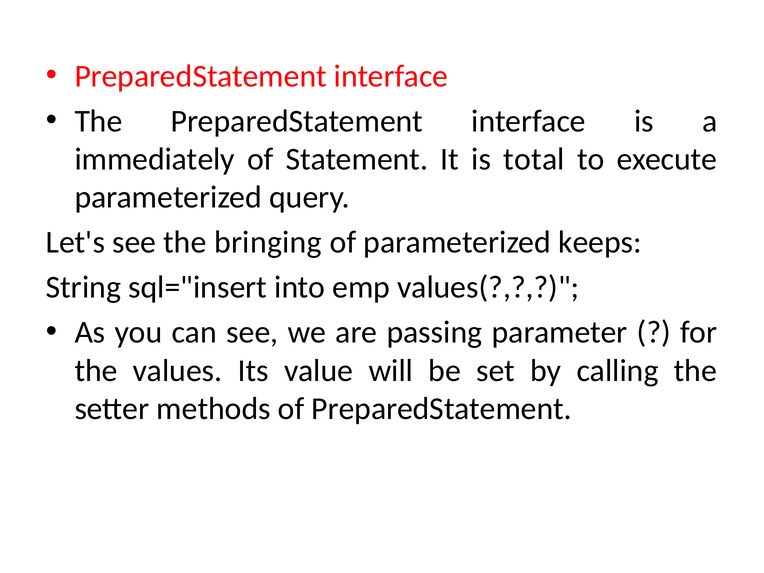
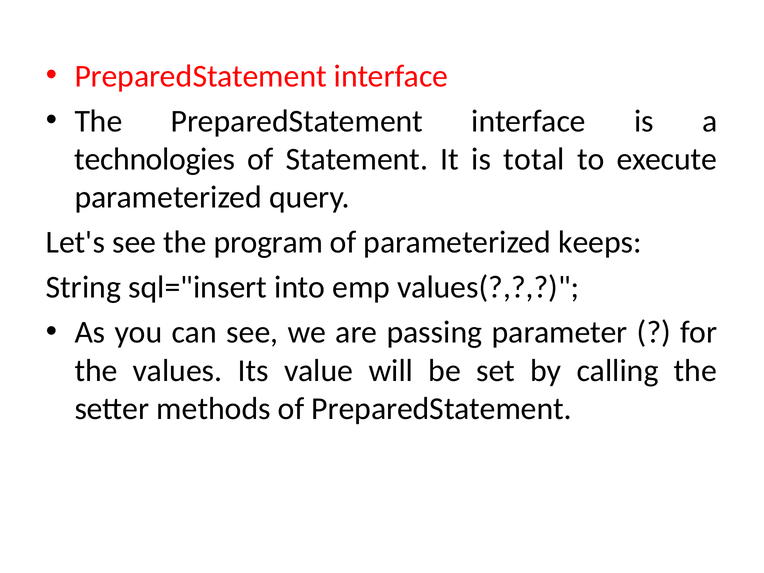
immediately: immediately -> technologies (155, 159)
bringing: bringing -> program (268, 242)
